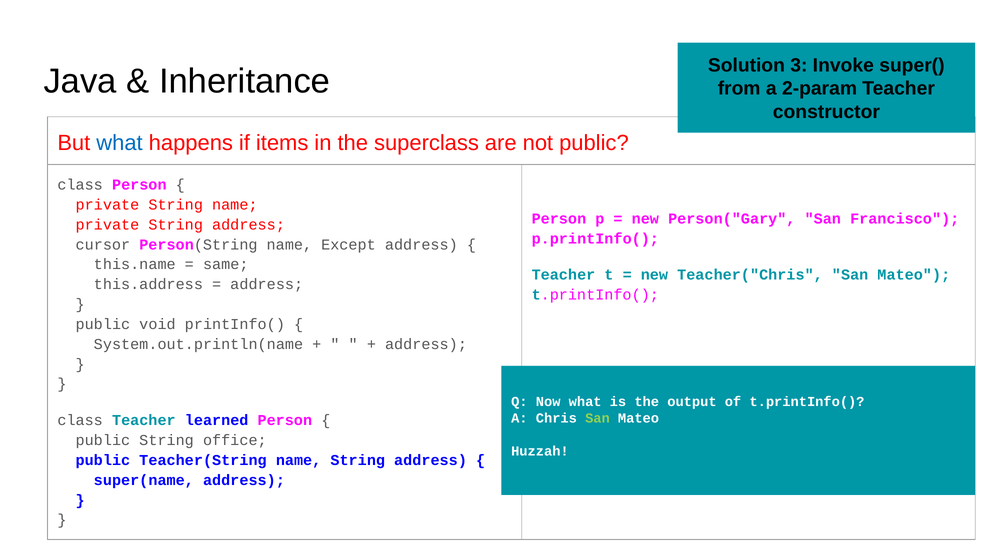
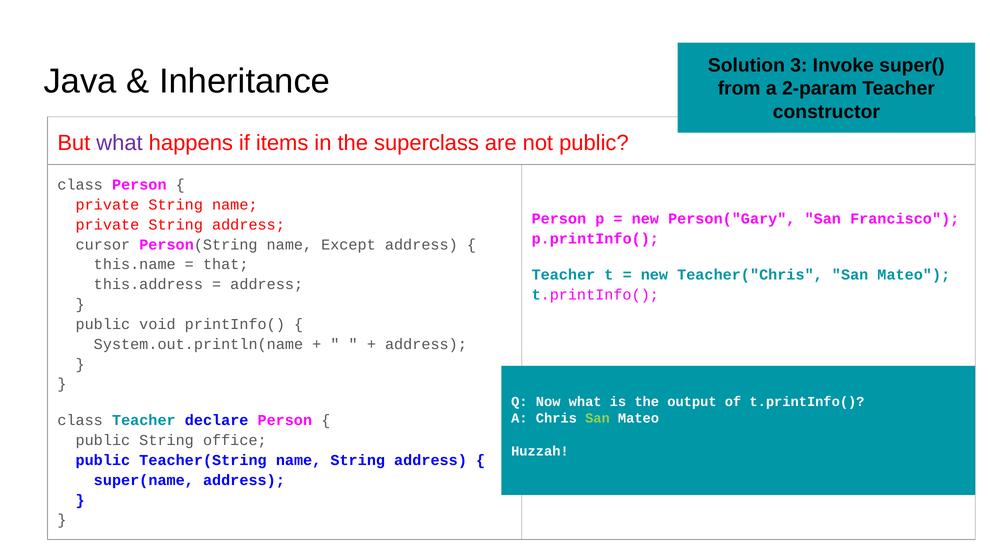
what colour: blue -> purple (120, 143)
same: same -> that (226, 264)
learned: learned -> declare (217, 420)
